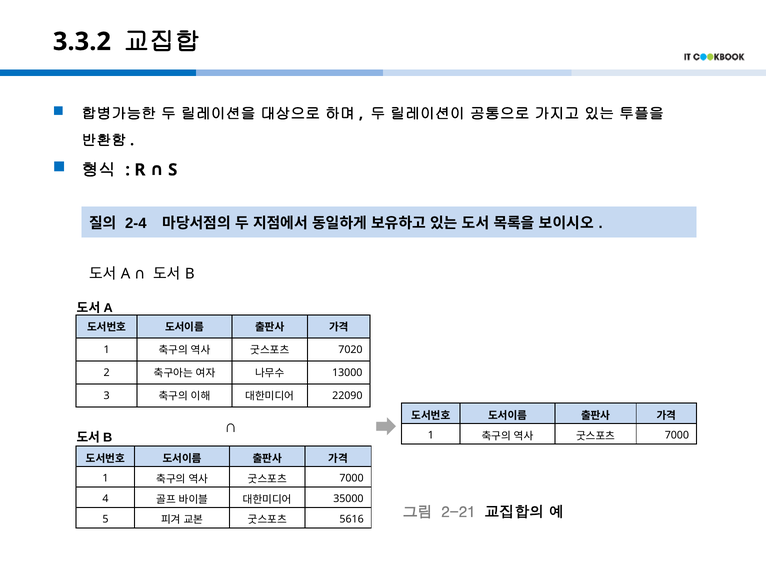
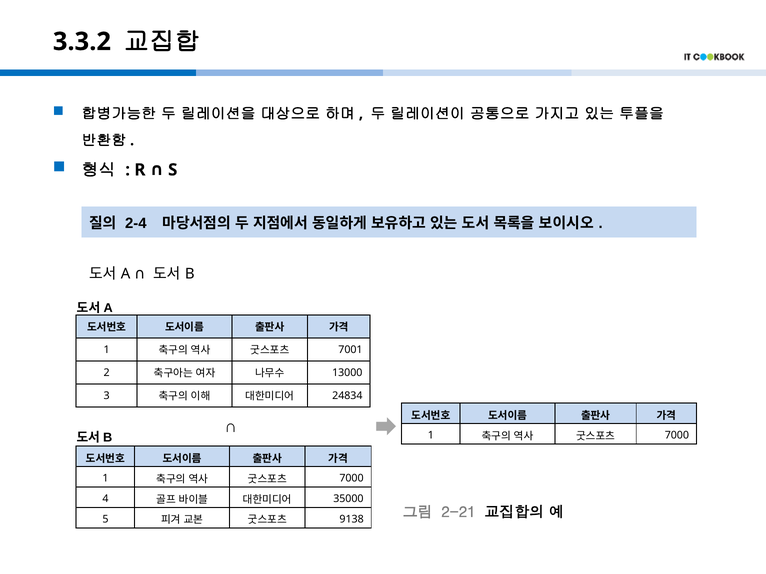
7020: 7020 -> 7001 (350, 350)
22090: 22090 -> 24834 (347, 396)
5616: 5616 -> 9138 (352, 520)
